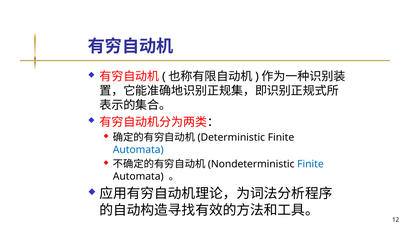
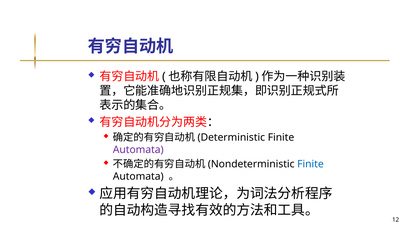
Automata colour: blue -> purple (138, 150)
